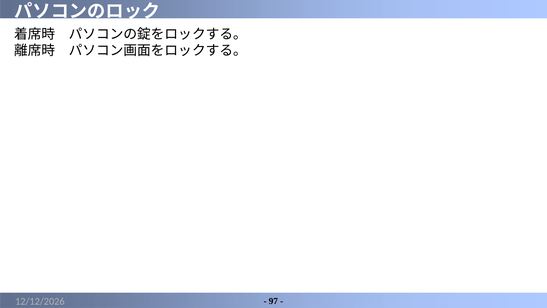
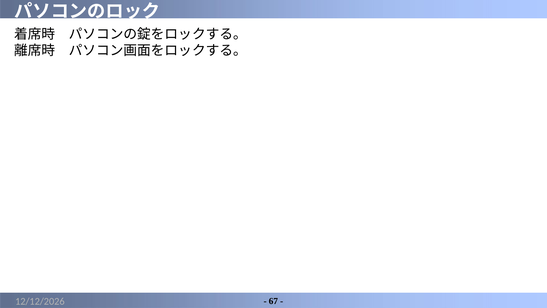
97: 97 -> 67 (273, 301)
